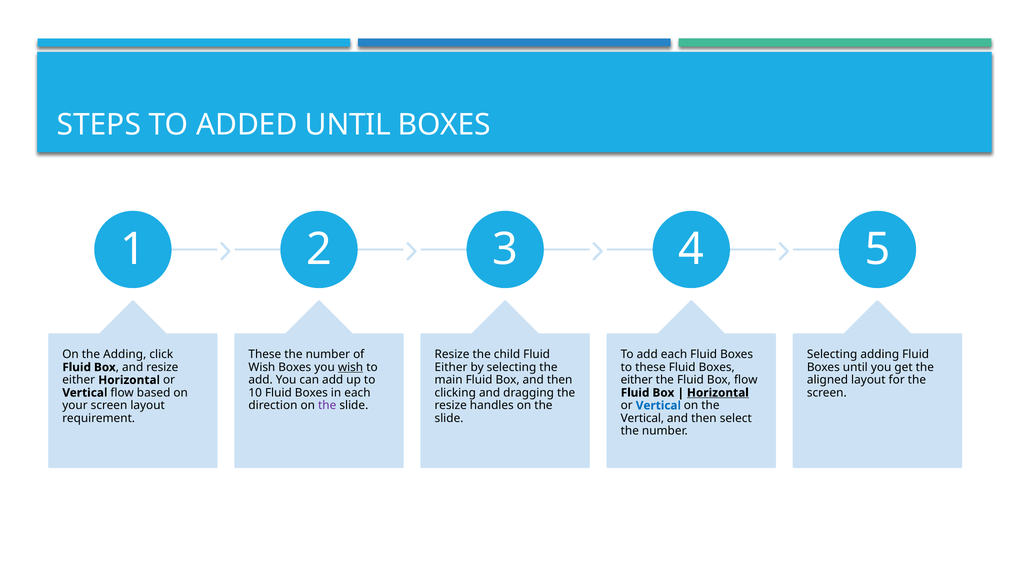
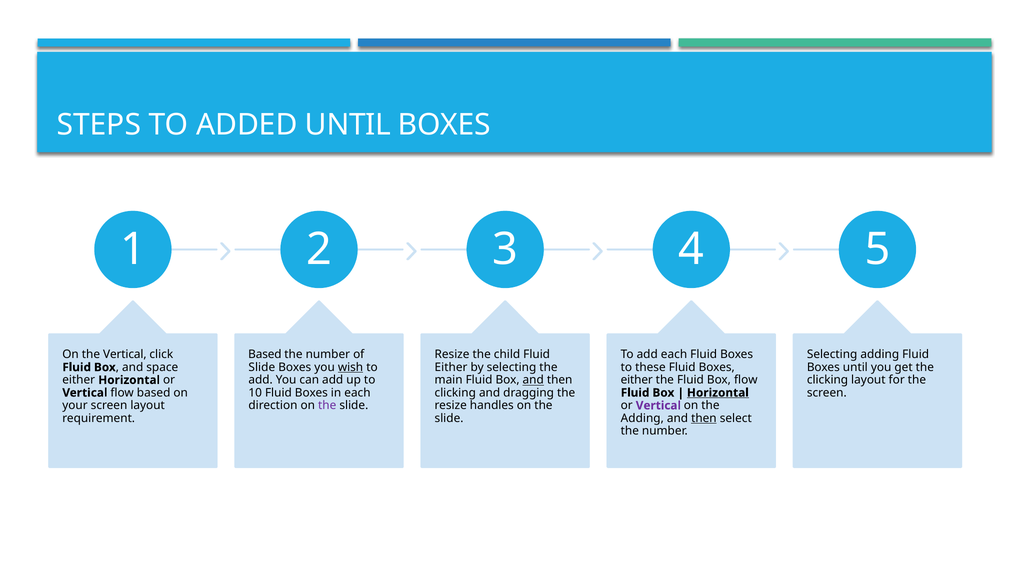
the Adding: Adding -> Vertical (125, 354)
These: These -> Based (265, 354)
Wish: Wish -> Slide (262, 367)
and resize: resize -> space (162, 367)
and underline: none -> present (533, 380)
aligned: aligned -> clicking (827, 380)
Vertical colour: blue -> purple (658, 405)
Vertical: Vertical -> Adding (642, 418)
then underline: none -> present (704, 418)
